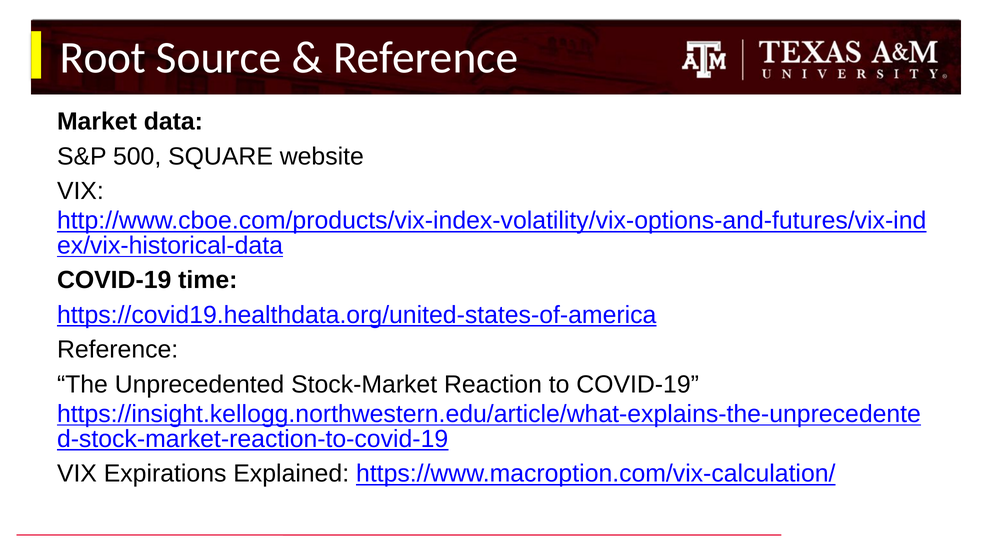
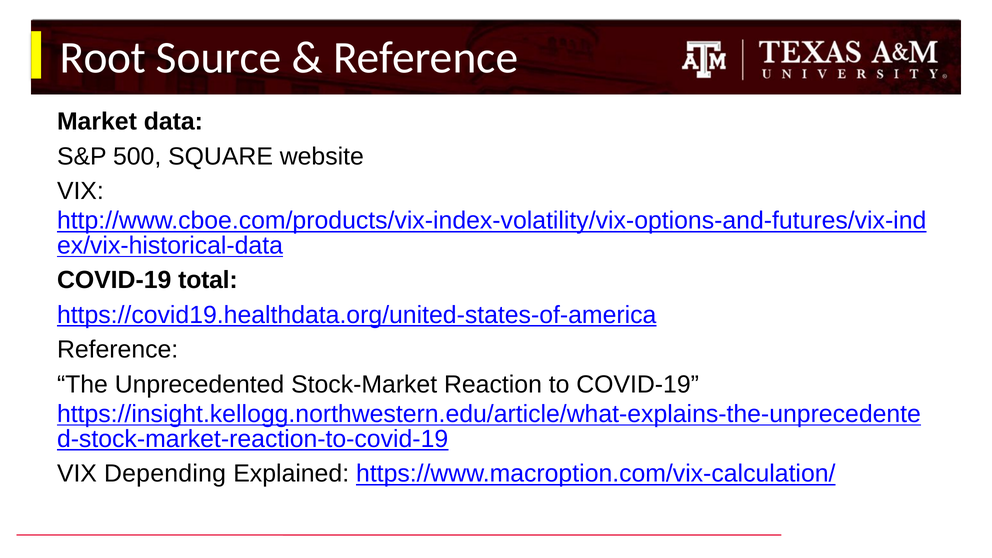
time: time -> total (208, 280)
Expirations: Expirations -> Depending (165, 474)
